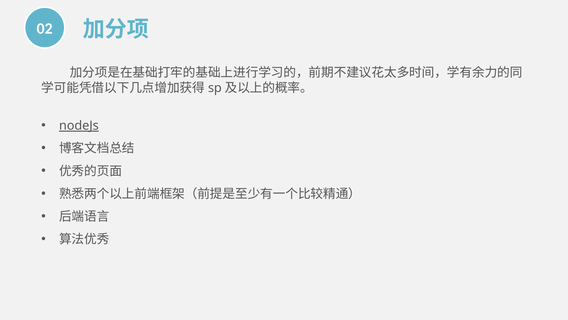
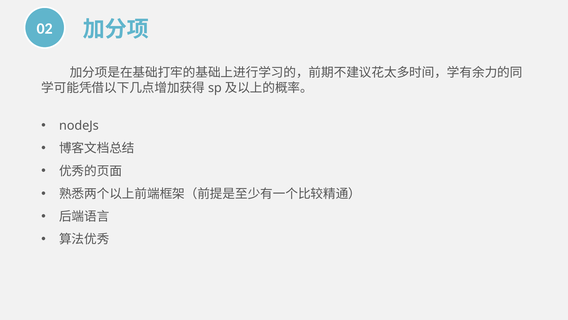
nodeJs underline: present -> none (79, 126)
